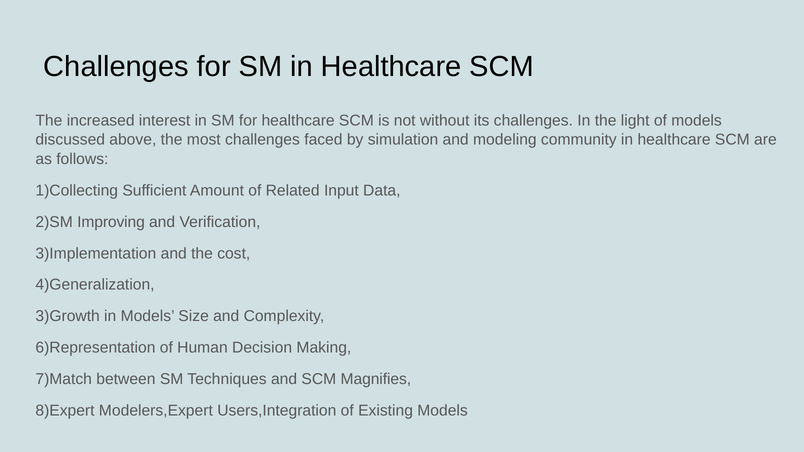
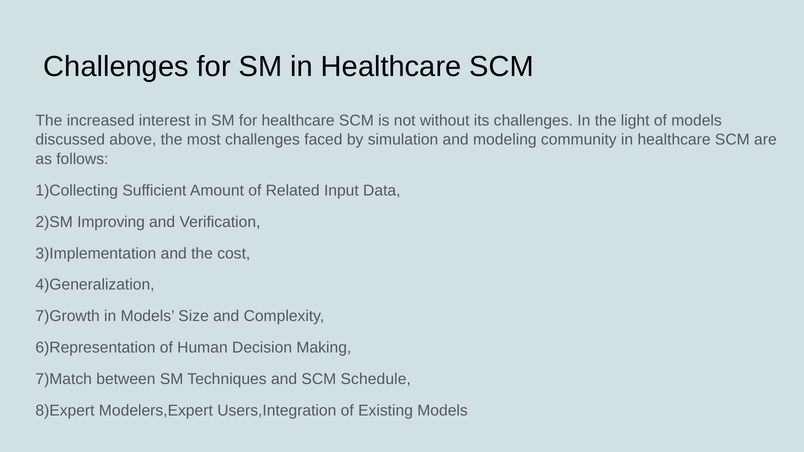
3)Growth: 3)Growth -> 7)Growth (68, 316)
Magnifies: Magnifies -> Schedule (376, 379)
